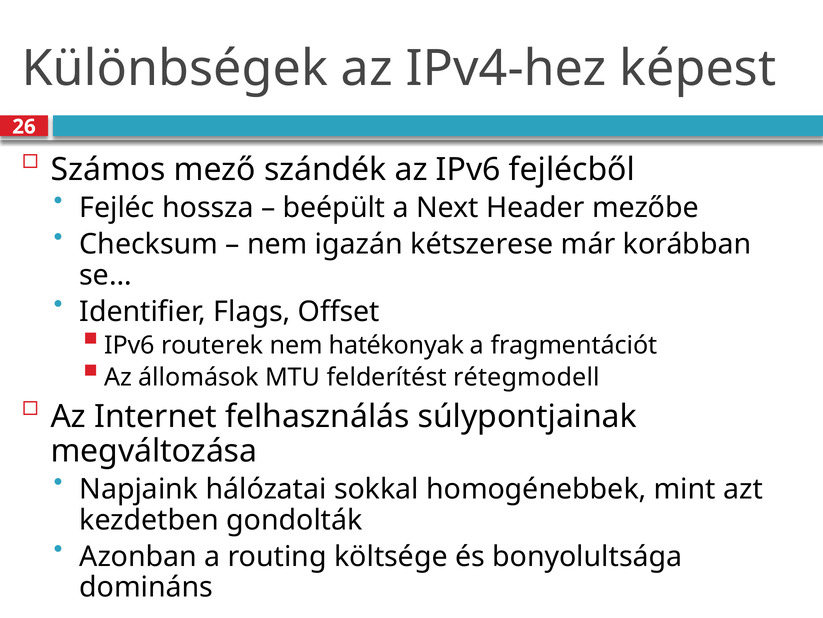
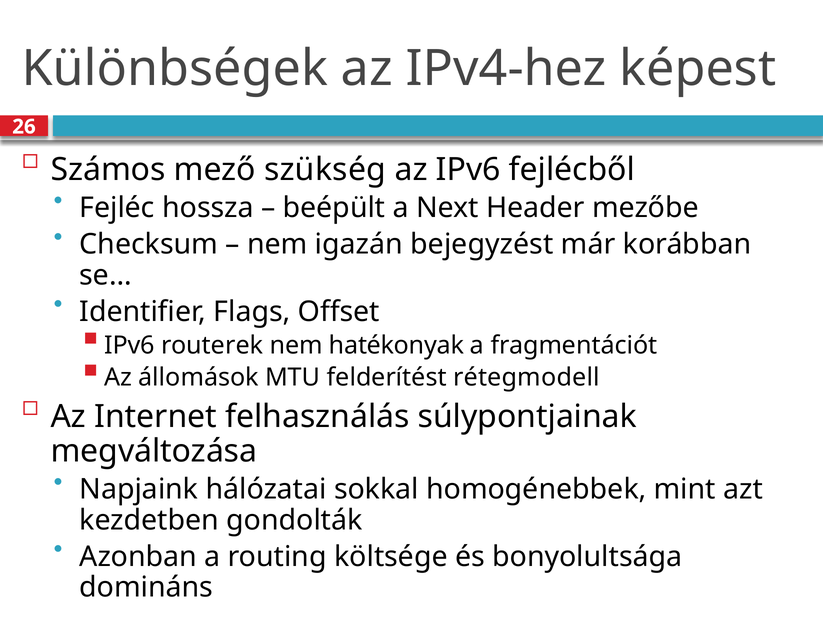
szándék: szándék -> szükség (325, 170)
kétszerese: kétszerese -> bejegyzést (482, 244)
